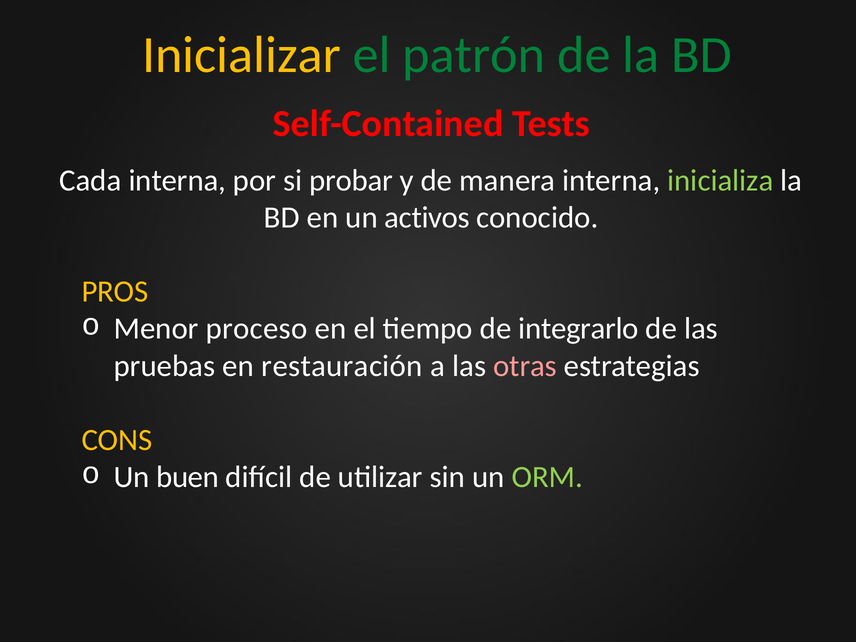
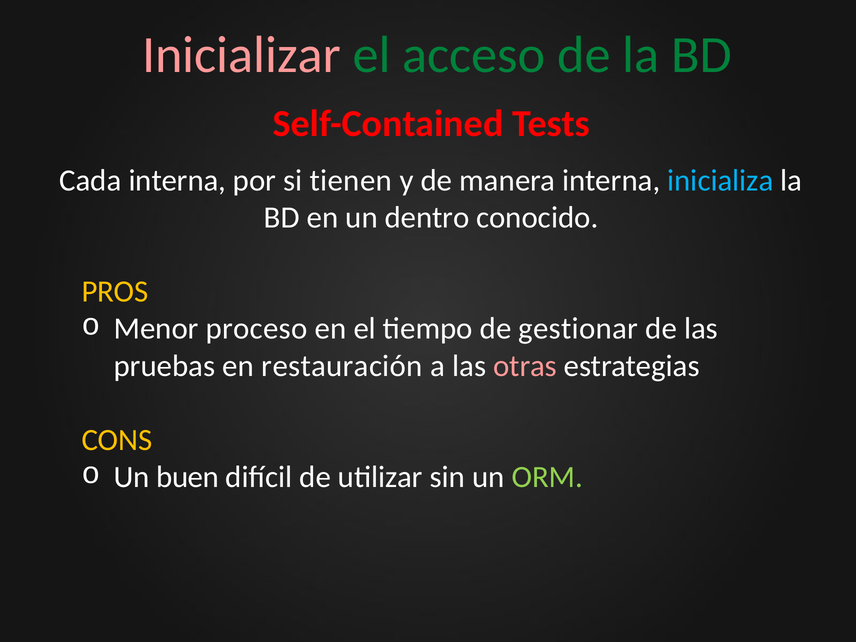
Inicializar colour: yellow -> pink (241, 55)
patrón: patrón -> acceso (474, 55)
probar: probar -> tienen (351, 181)
inicializa colour: light green -> light blue (720, 181)
activos: activos -> dentro (427, 218)
integrarlo: integrarlo -> gestionar (578, 329)
